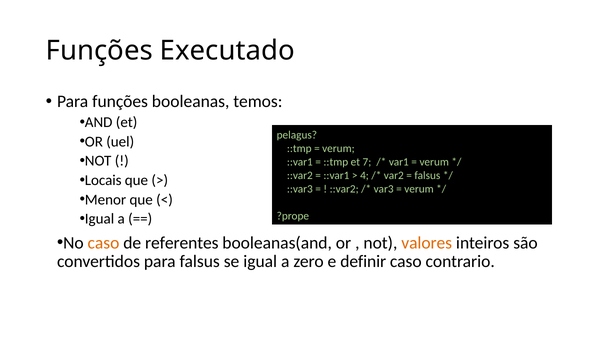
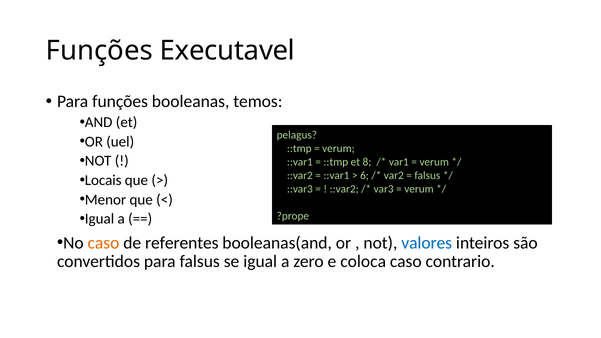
Executado: Executado -> Executavel (227, 50)
7: 7 -> 8 (367, 162)
4: 4 -> 6 (365, 175)
valores colour: orange -> blue (427, 243)
definir: definir -> coloca (363, 262)
